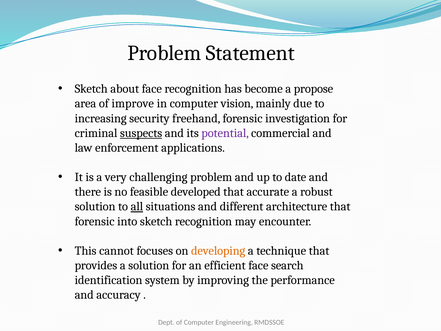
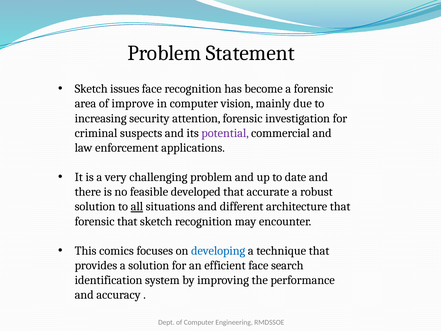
about: about -> issues (125, 89)
a propose: propose -> forensic (313, 89)
freehand: freehand -> attention (196, 118)
suspects underline: present -> none (141, 133)
forensic into: into -> that (127, 221)
cannot: cannot -> comics (116, 251)
developing colour: orange -> blue (218, 251)
